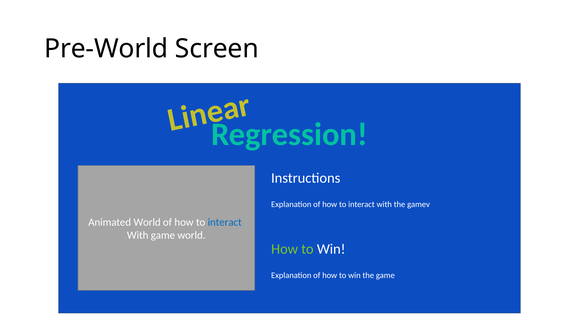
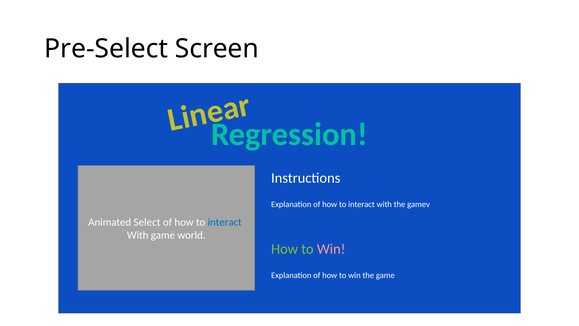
Pre-World: Pre-World -> Pre-Select (106, 49)
Animated World: World -> Select (147, 222)
Win colour: white -> pink (331, 249)
